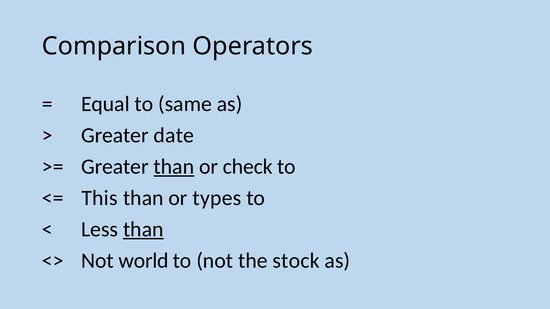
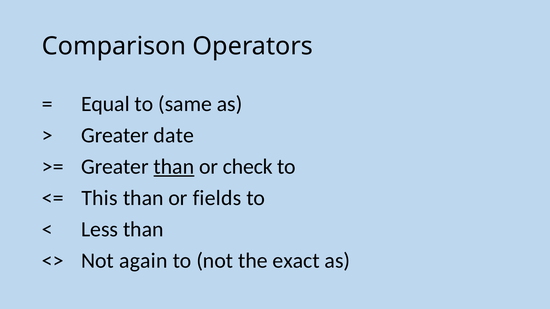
types: types -> fields (217, 198)
than underline: present -> none (143, 230)
world: world -> again (143, 261)
stock: stock -> exact (296, 261)
